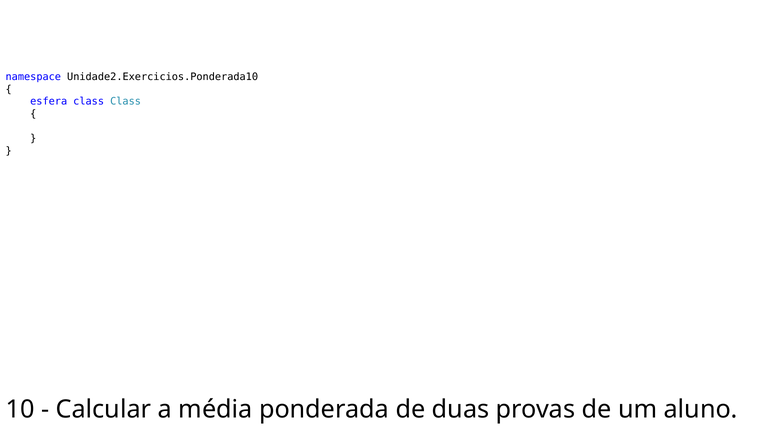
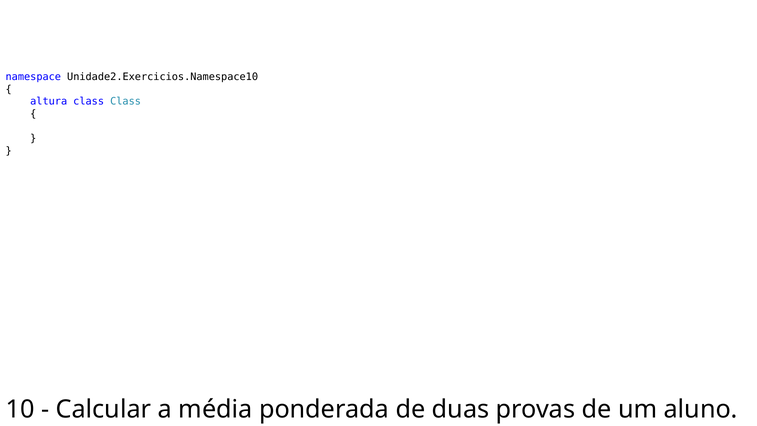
Unidade2.Exercicios.Ponderada10: Unidade2.Exercicios.Ponderada10 -> Unidade2.Exercicios.Namespace10 (163, 77)
esfera: esfera -> altura (49, 101)
